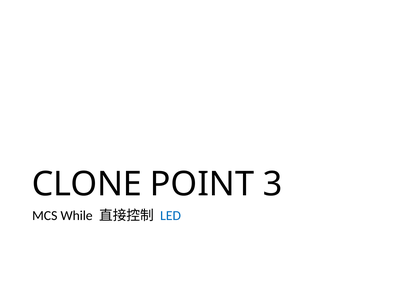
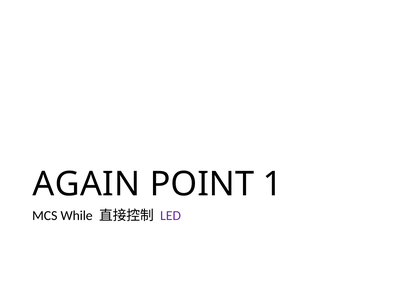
CLONE: CLONE -> AGAIN (86, 184)
3: 3 -> 1 (273, 184)
LED colour: blue -> purple (171, 216)
